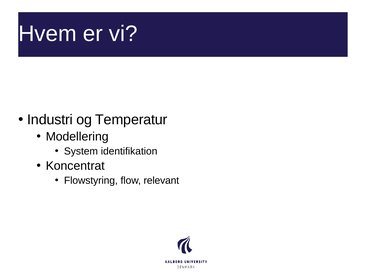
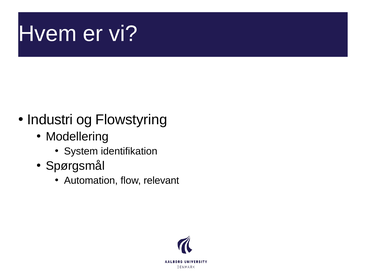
Temperatur: Temperatur -> Flowstyring (131, 119)
Koncentrat: Koncentrat -> Spørgsmål (75, 166)
Flowstyring: Flowstyring -> Automation (91, 180)
